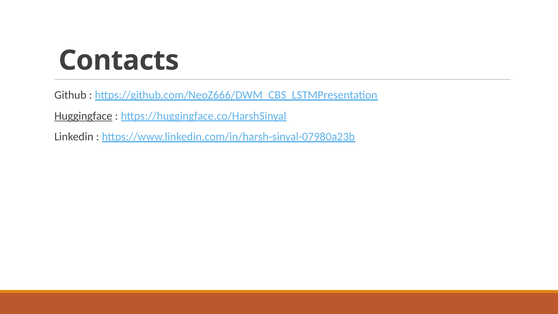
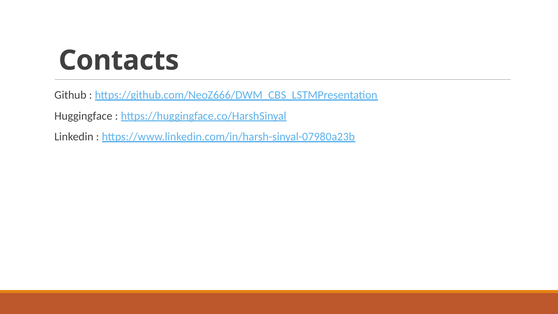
Huggingface underline: present -> none (83, 116)
